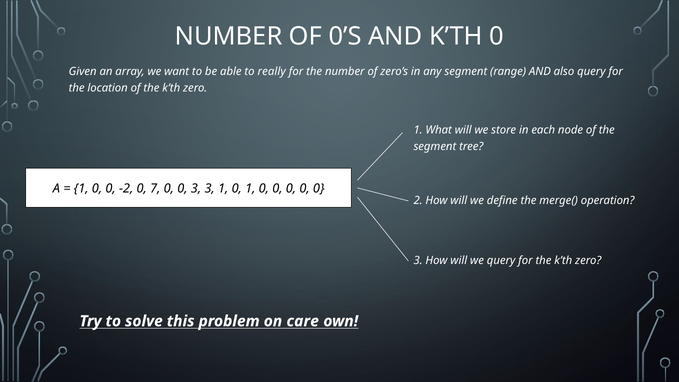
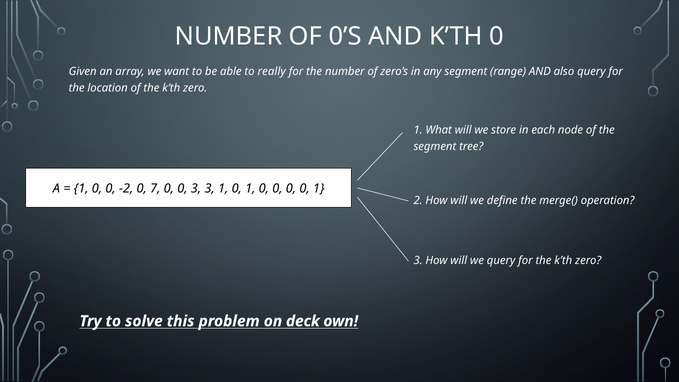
0: 0 -> 1 (319, 189)
care: care -> deck (303, 321)
